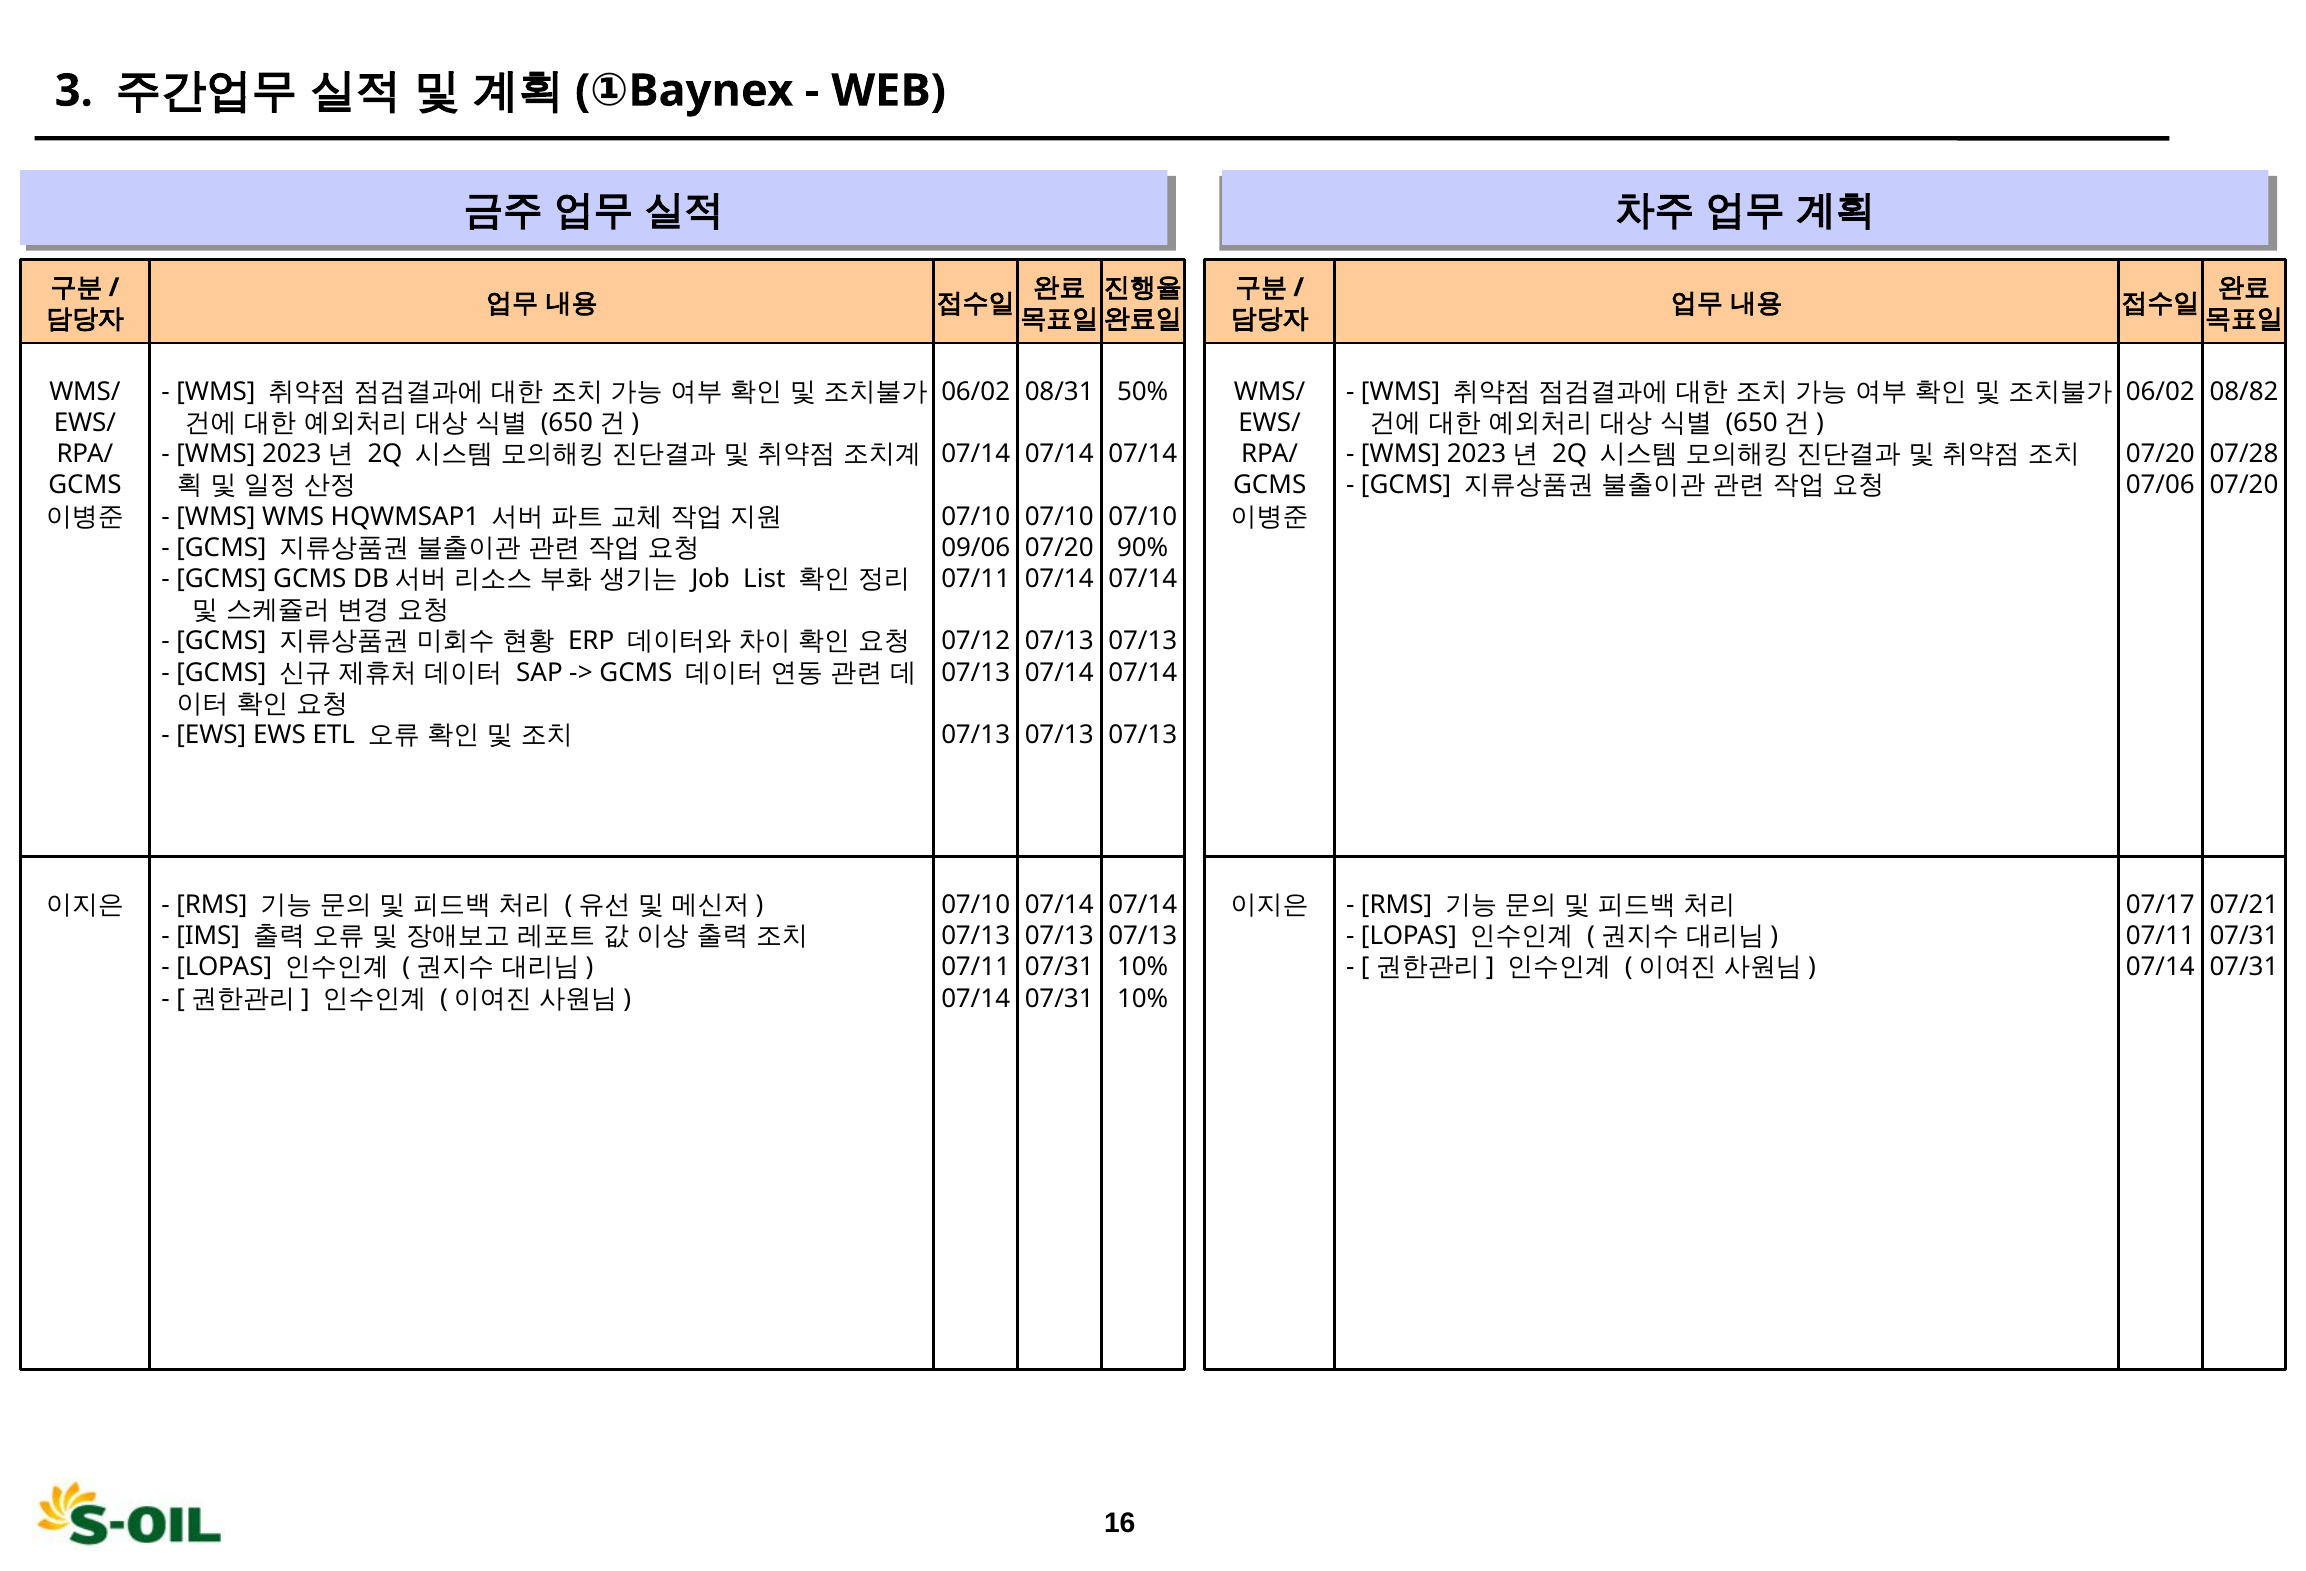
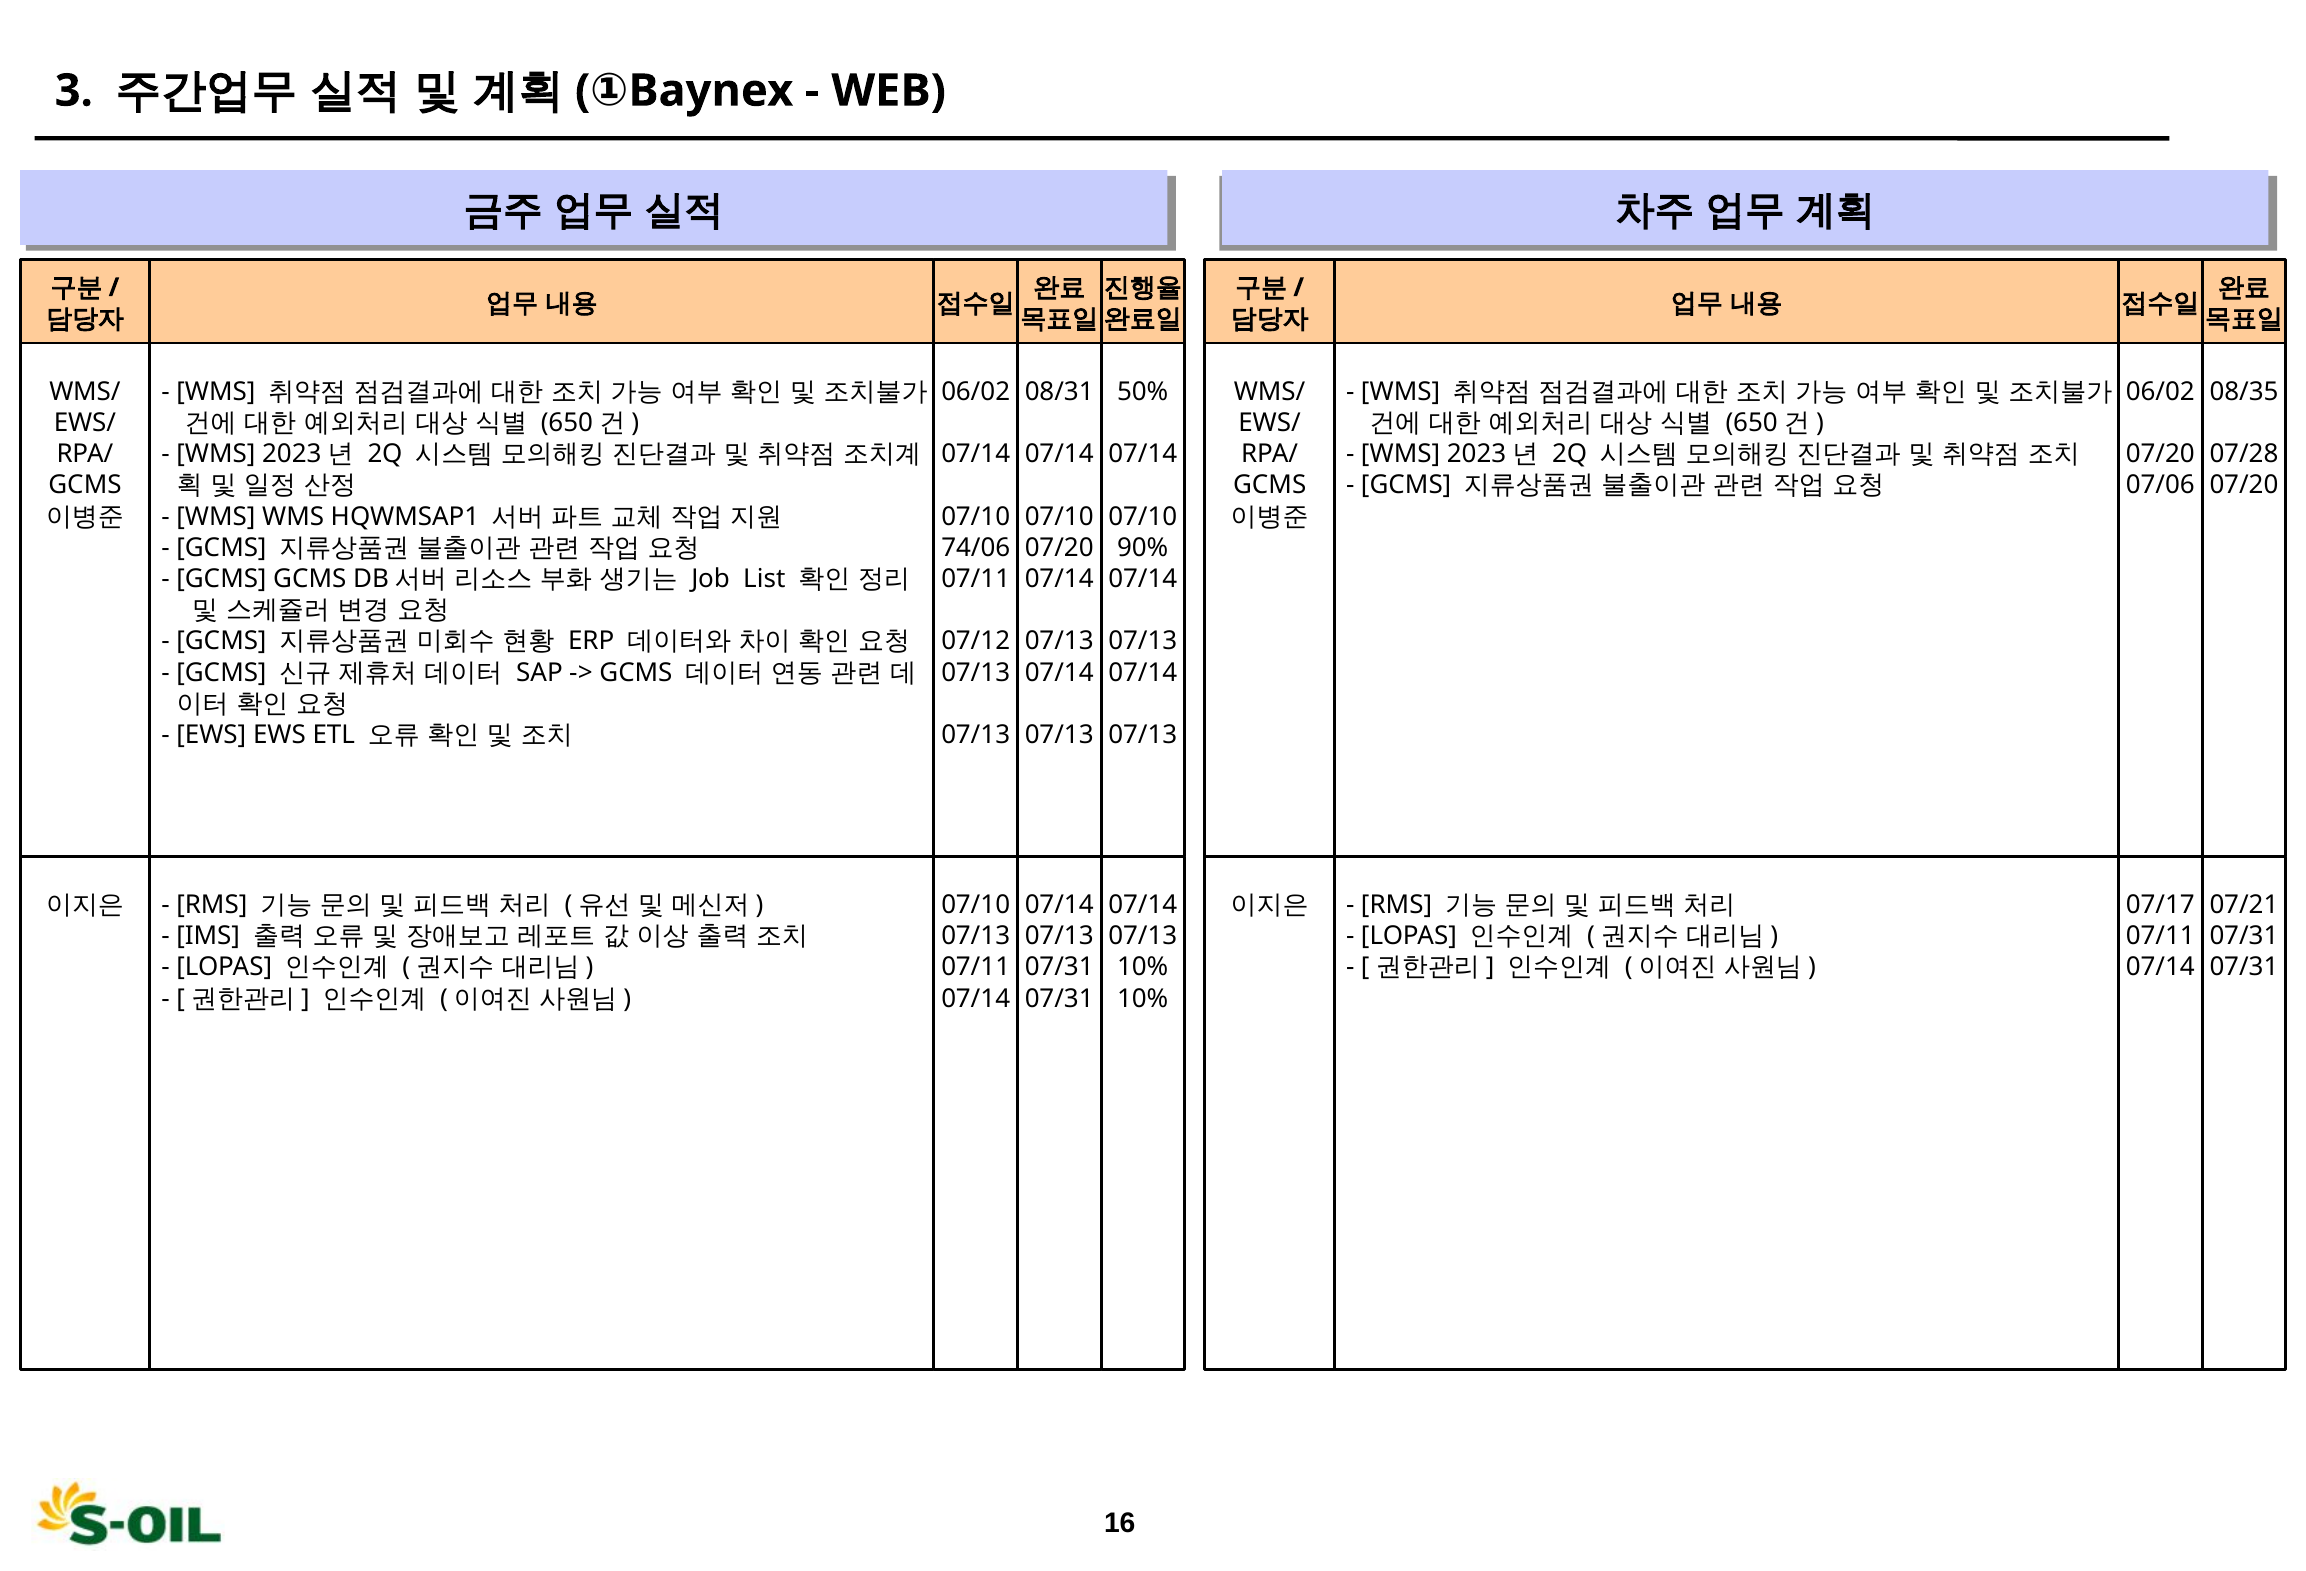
08/82: 08/82 -> 08/35 (2244, 392)
09/06: 09/06 -> 74/06 (976, 548)
